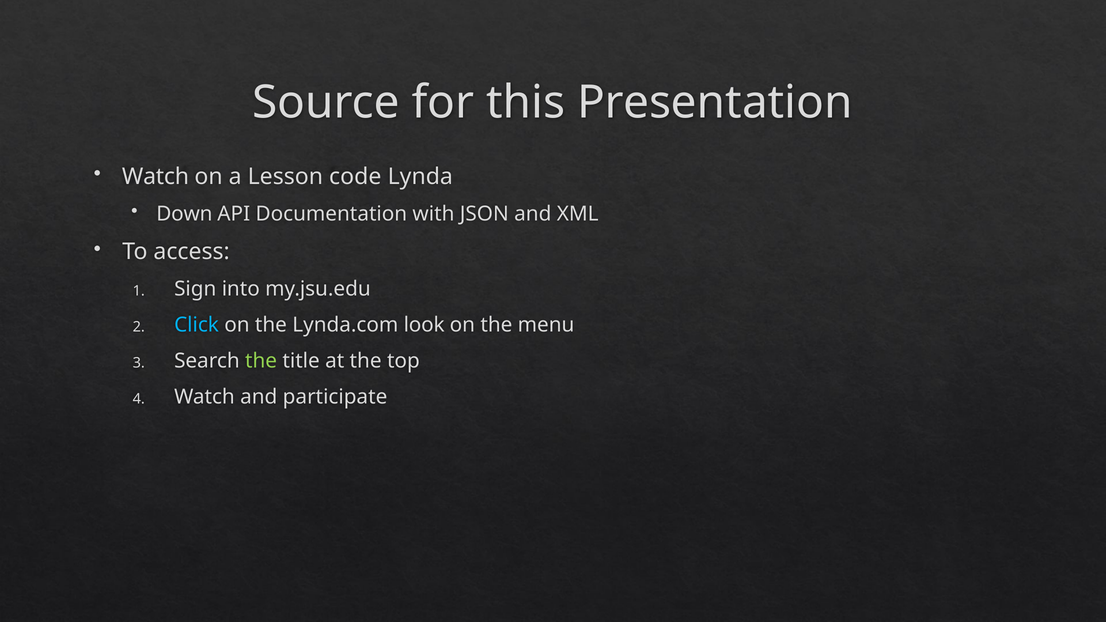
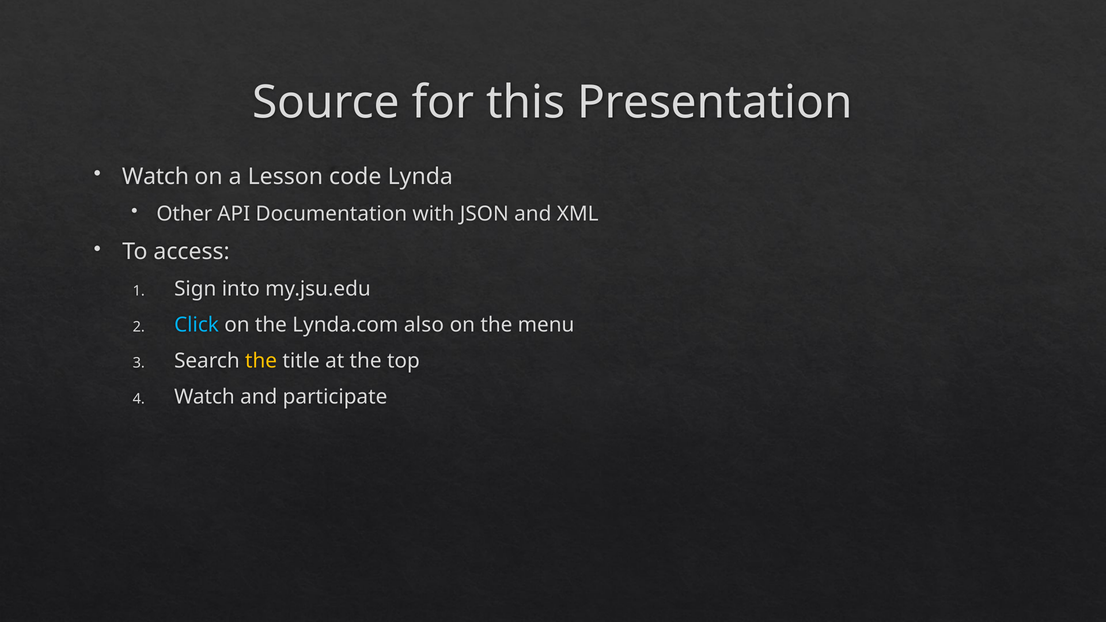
Down: Down -> Other (184, 214)
look: look -> also (424, 325)
the colour: light green -> yellow (261, 361)
